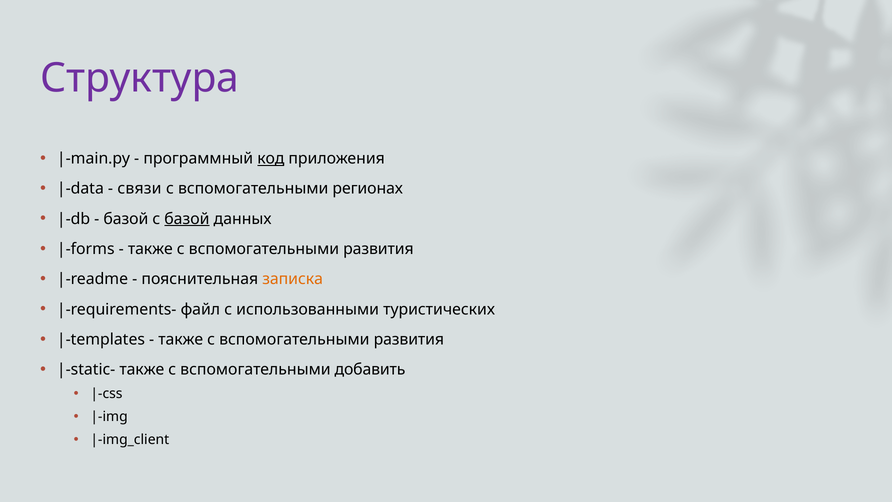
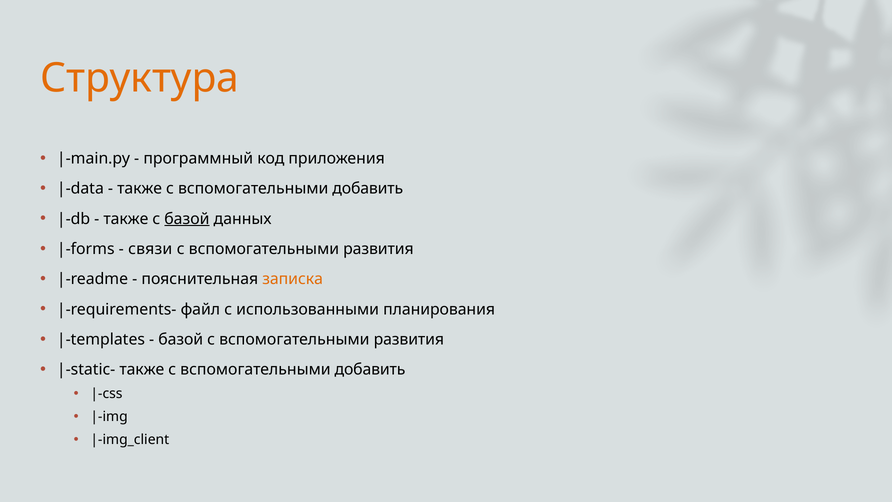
Структура colour: purple -> orange (140, 78)
код underline: present -> none (271, 158)
связи: связи -> также (140, 189)
регионах: регионах -> добавить (368, 189)
базой: базой -> также (126, 219)
также: также -> связи (150, 249)
туристических: туристических -> планирования (439, 309)
также: также -> базой (181, 339)
